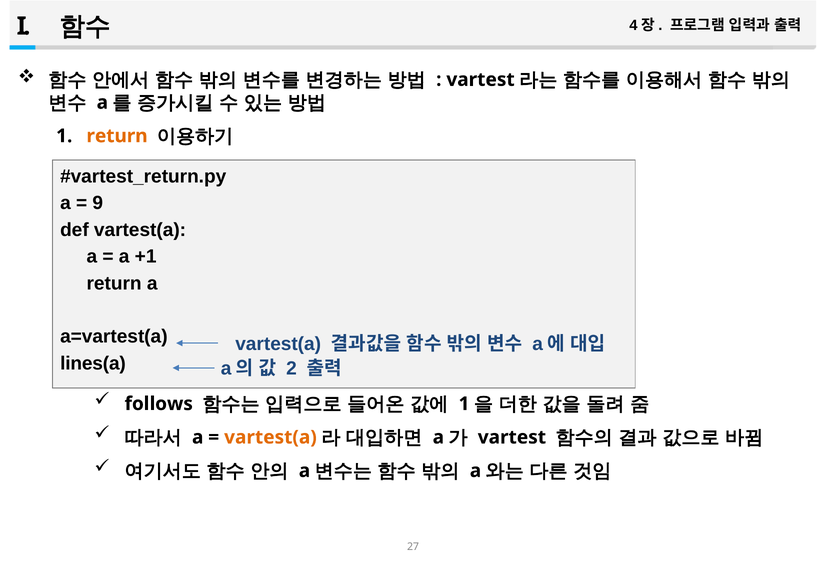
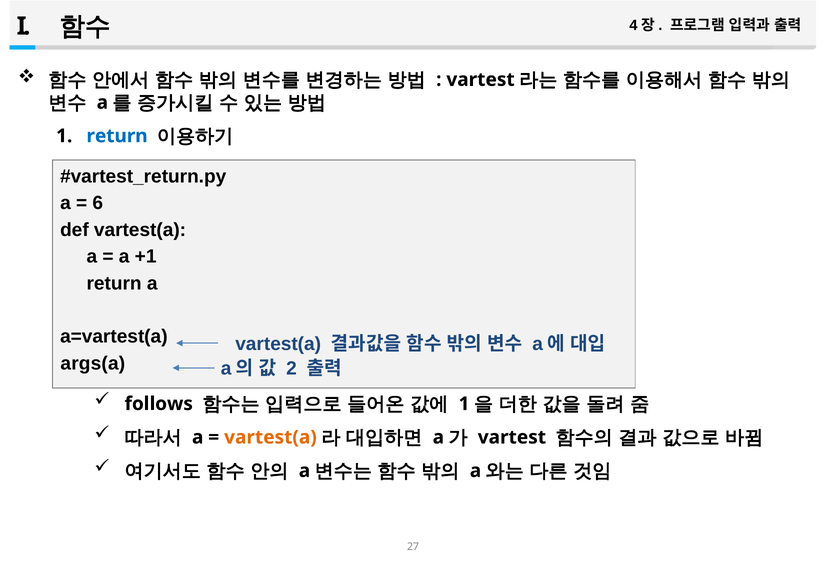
return colour: orange -> blue (117, 136)
9: 9 -> 6 (98, 203)
lines(a: lines(a -> args(a (93, 363)
